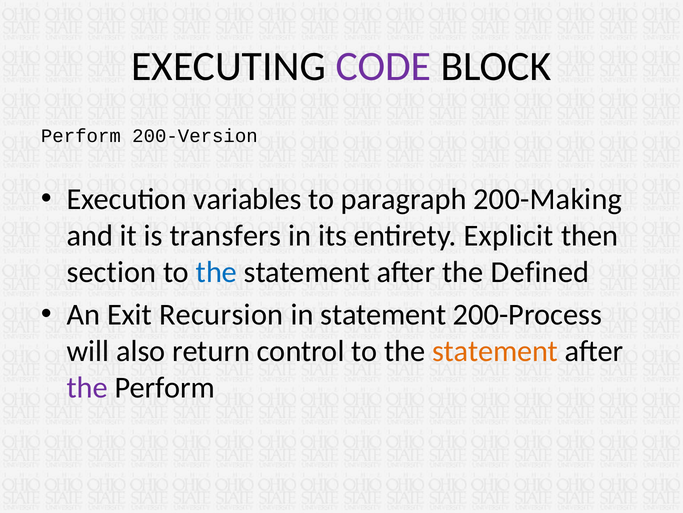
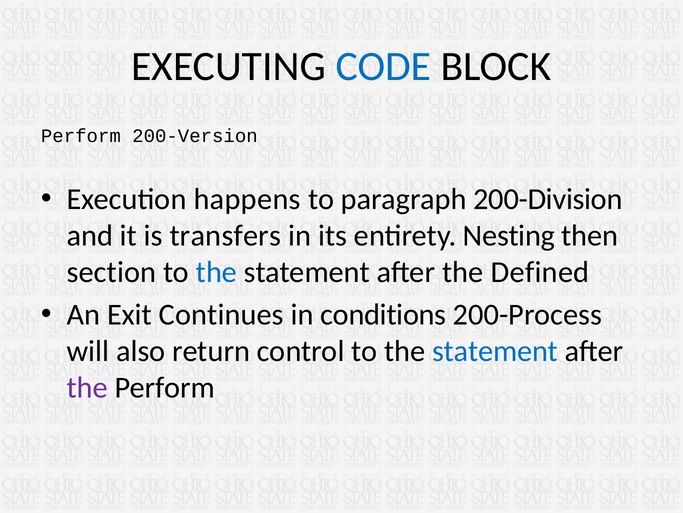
CODE colour: purple -> blue (383, 66)
variables: variables -> happens (247, 199)
200-Making: 200-Making -> 200-Division (548, 199)
Explicit: Explicit -> Nesting (509, 235)
Recursion: Recursion -> Continues (221, 314)
in statement: statement -> conditions (383, 314)
statement colour: orange -> blue (495, 351)
